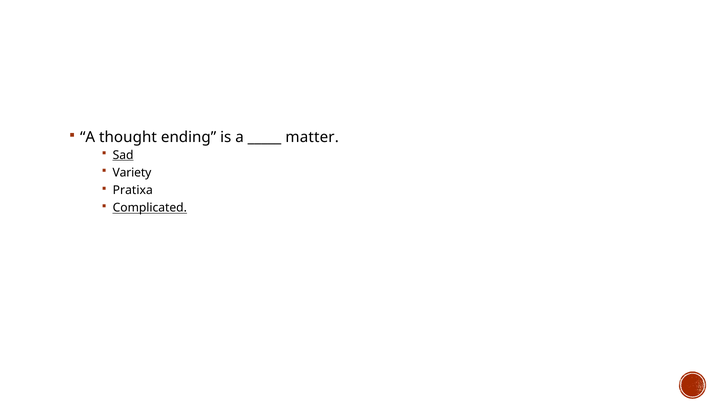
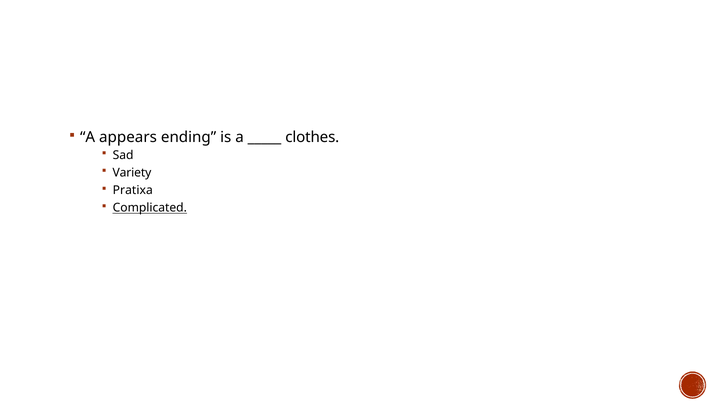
thought: thought -> appears (128, 137)
matter: matter -> clothes (312, 137)
Sad underline: present -> none (123, 155)
